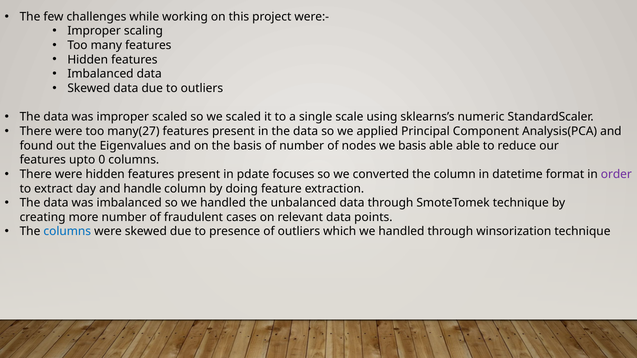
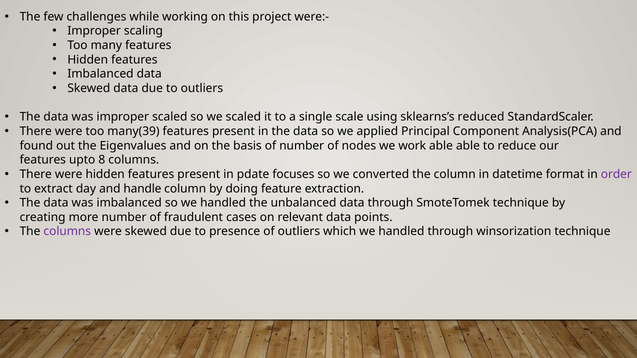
numeric: numeric -> reduced (481, 117)
many(27: many(27 -> many(39 (133, 131)
we basis: basis -> work (412, 146)
0: 0 -> 8 (102, 160)
columns colour: blue -> purple (67, 232)
